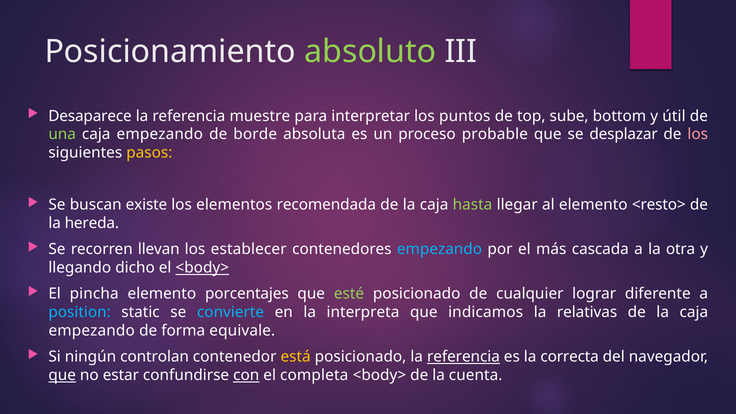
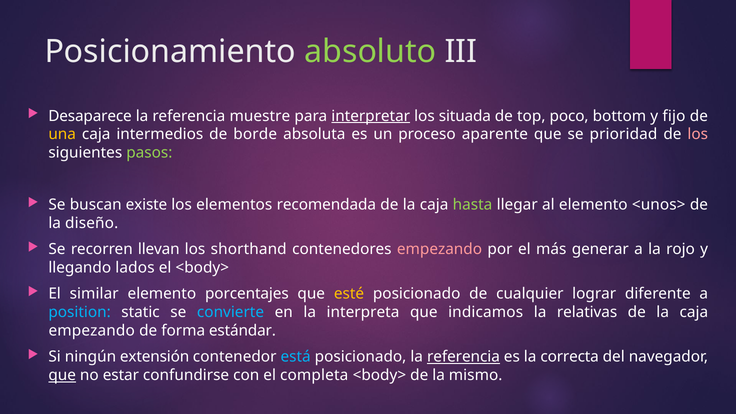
interpretar underline: none -> present (371, 116)
puntos: puntos -> situada (465, 116)
sube: sube -> poco (569, 116)
útil: útil -> fijo (674, 116)
una colour: light green -> yellow (62, 134)
empezando: empezando -> intermedios (160, 134)
probable: probable -> aparente (495, 134)
desplazar: desplazar -> prioridad (623, 134)
pasos colour: yellow -> light green (149, 153)
<resto>: <resto> -> <unos> (659, 205)
hereda: hereda -> diseño (92, 223)
establecer: establecer -> shorthand (249, 249)
empezando colour: light blue -> pink (440, 249)
cascada: cascada -> generar (600, 249)
otra: otra -> rojo (681, 249)
dicho: dicho -> lados (135, 268)
<body> underline: present -> none (202, 268)
pincha: pincha -> similar (94, 294)
esté colour: light green -> yellow (349, 294)
equivale: equivale -> estándar (242, 331)
controlan: controlan -> extensión (155, 357)
está colour: yellow -> light blue (296, 357)
con underline: present -> none (246, 375)
cuenta: cuenta -> mismo (476, 375)
